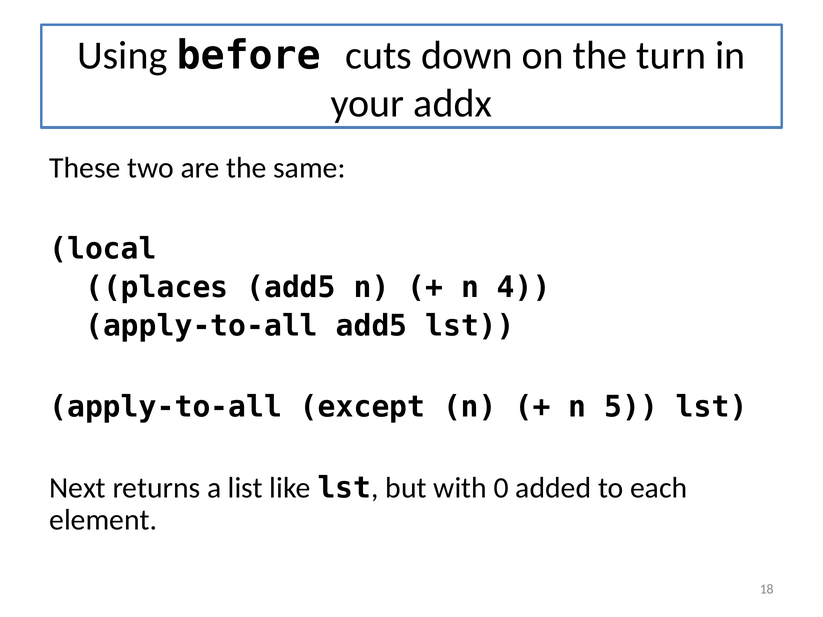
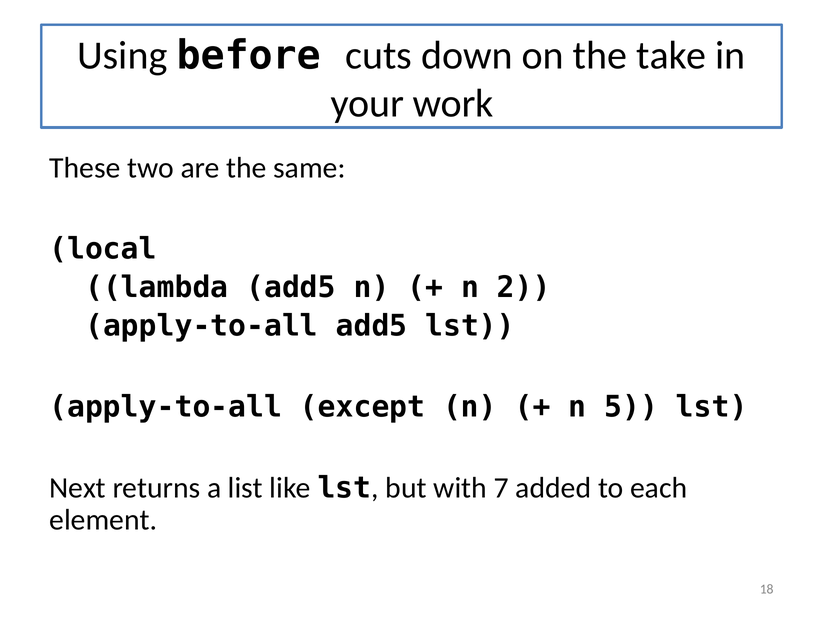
turn: turn -> take (671, 56)
addx: addx -> work (453, 104)
places: places -> lambda (157, 288)
4: 4 -> 2 (524, 288)
0: 0 -> 7 (501, 488)
